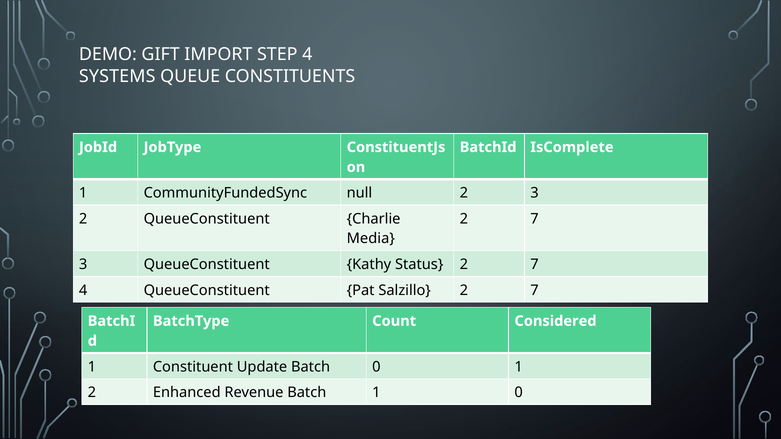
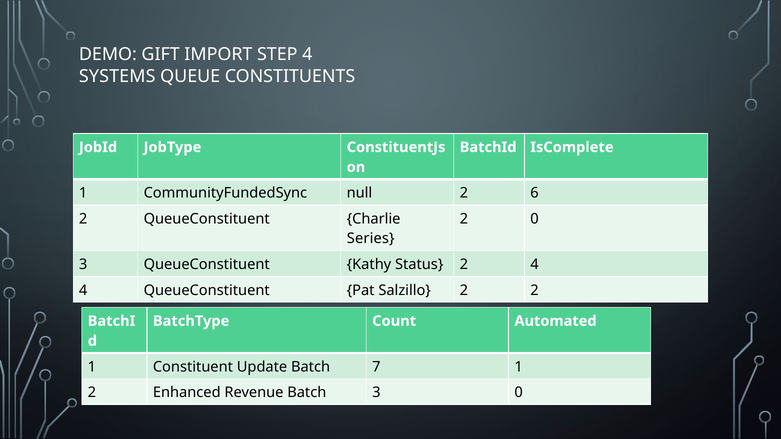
2 3: 3 -> 6 (535, 193)
7: 7 -> 0 (535, 219)
Media: Media -> Series (371, 239)
7: 7 -> 4 (535, 265)
Salzillo 2 7: 7 -> 2 (535, 290)
Considered: Considered -> Automated (556, 321)
Batch 0: 0 -> 7 (376, 367)
Batch 1: 1 -> 3 (376, 393)
